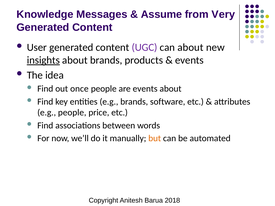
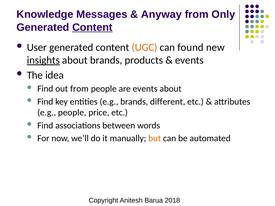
Assume: Assume -> Anyway (161, 14)
Very: Very -> Only (223, 14)
Content underline: none -> present (92, 27)
UGC colour: purple -> orange (144, 47)
can about: about -> found (190, 47)
out once: once -> from (79, 89)
software: software -> different (168, 102)
